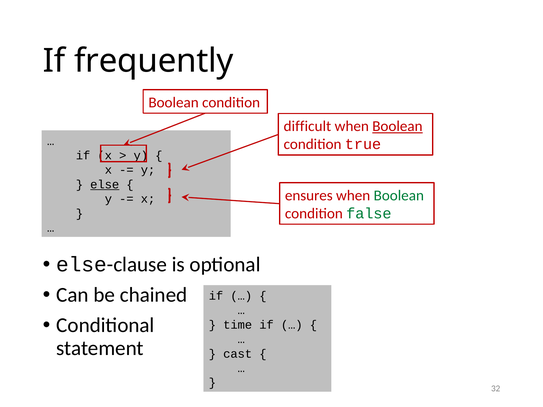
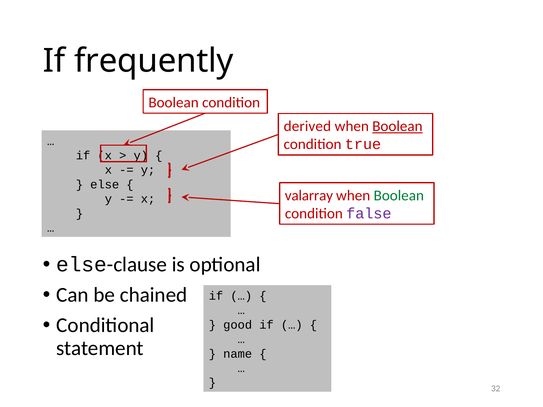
difficult: difficult -> derived (307, 126)
else underline: present -> none (105, 185)
ensures: ensures -> valarray (309, 196)
false colour: green -> purple (369, 214)
time: time -> good (238, 325)
cast: cast -> name (238, 354)
